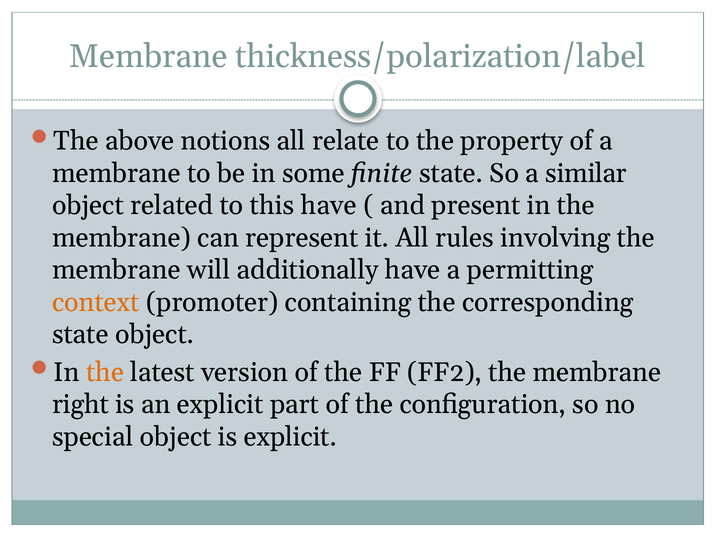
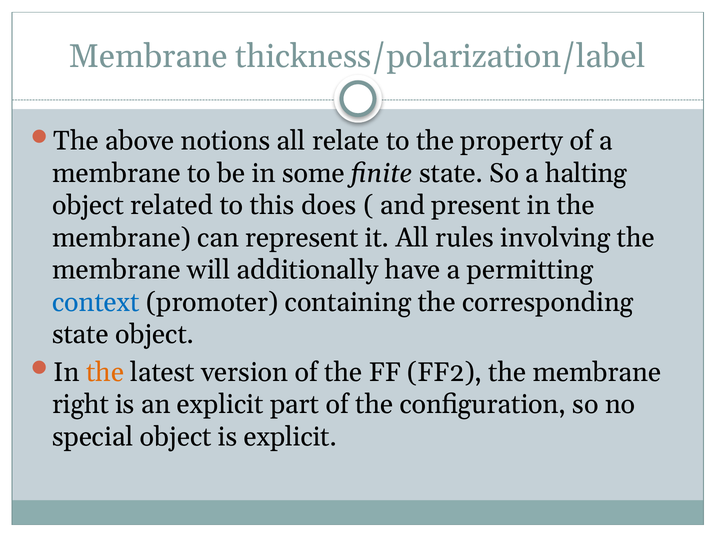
similar: similar -> halting (586, 173)
this have: have -> does (329, 206)
context colour: orange -> blue (96, 302)
